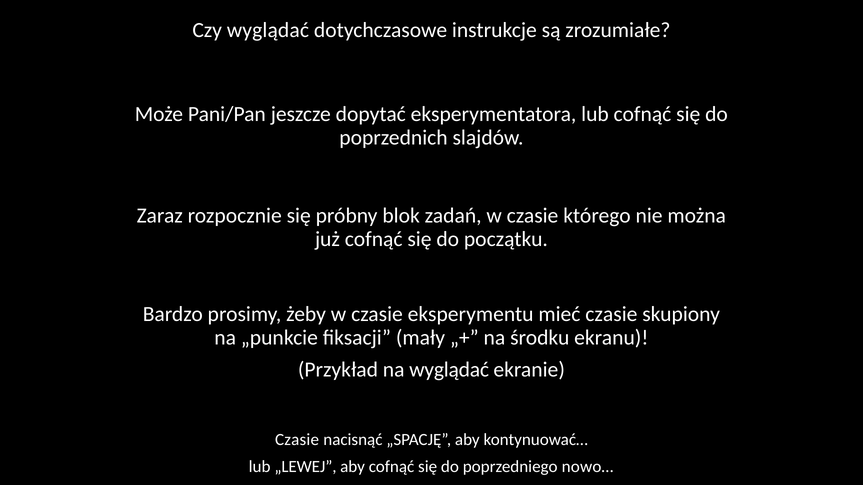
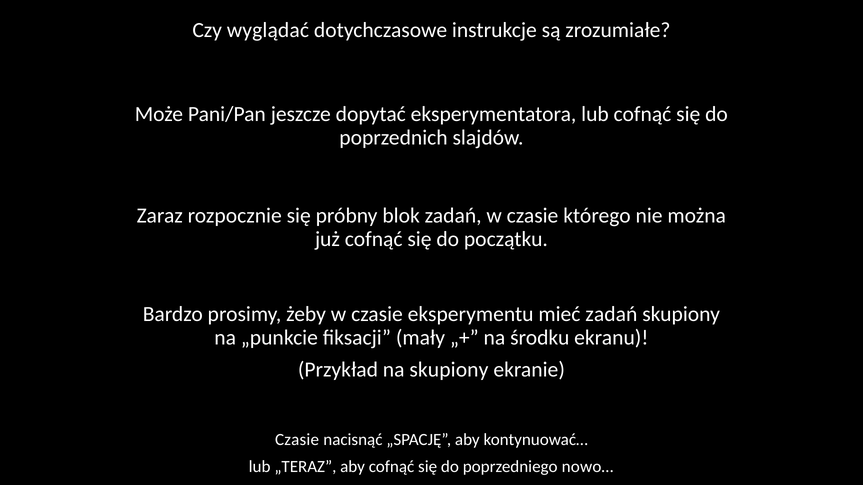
mieć czasie: czasie -> zadań (611, 315)
na wyglądać: wyglądać -> skupiony (449, 370)
„LEWEJ: „LEWEJ -> „TERAZ (305, 467)
